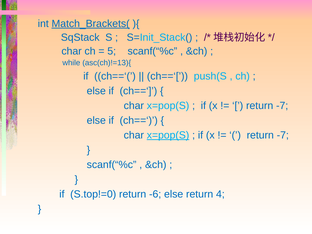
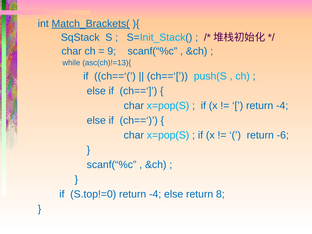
5: 5 -> 9 (112, 51)
-7: -7 -> -4 (282, 106)
x=pop(S underline: present -> none (168, 135)
-7: -7 -> -6 (283, 135)
S.top!=0 return -6: -6 -> -4 (155, 194)
4: 4 -> 8 (220, 194)
